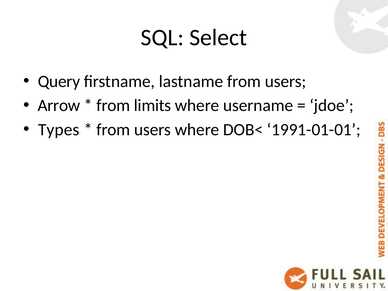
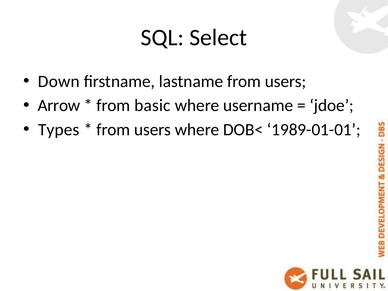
Query: Query -> Down (59, 81)
limits: limits -> basic (152, 106)
1991-01-01: 1991-01-01 -> 1989-01-01 (314, 130)
